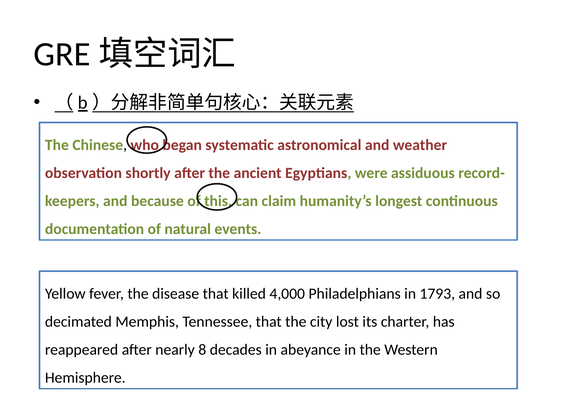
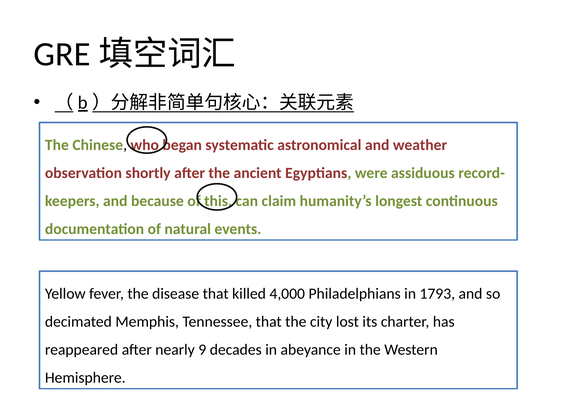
8: 8 -> 9 (202, 350)
